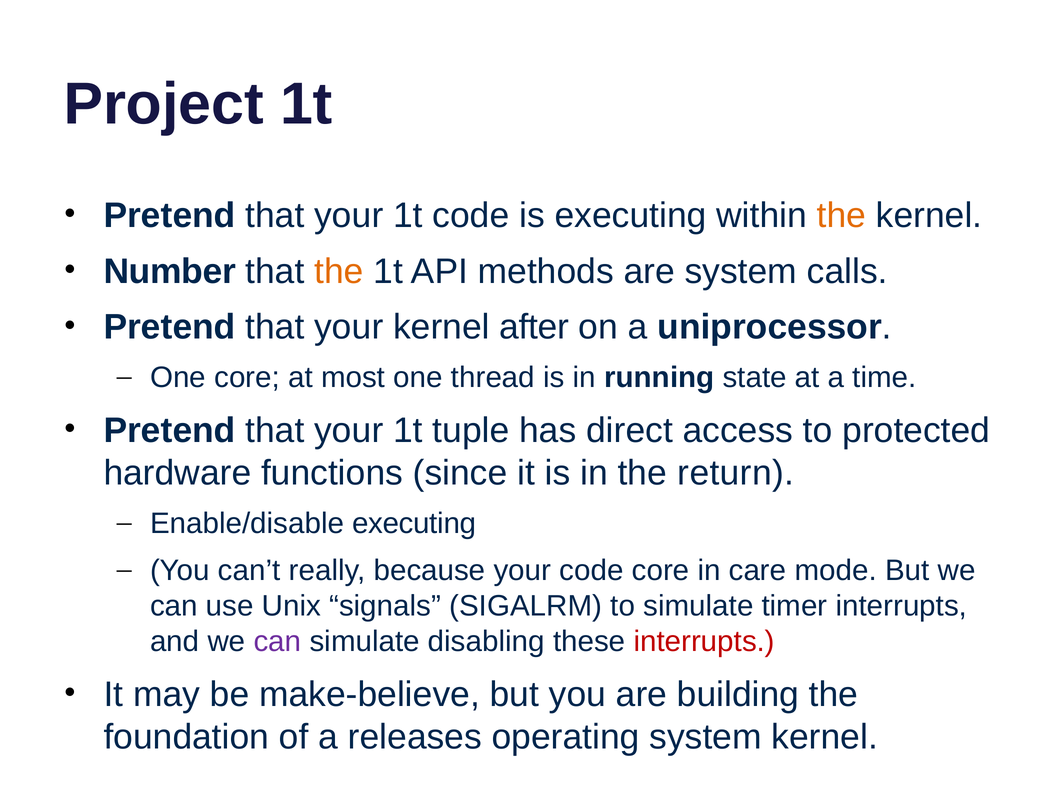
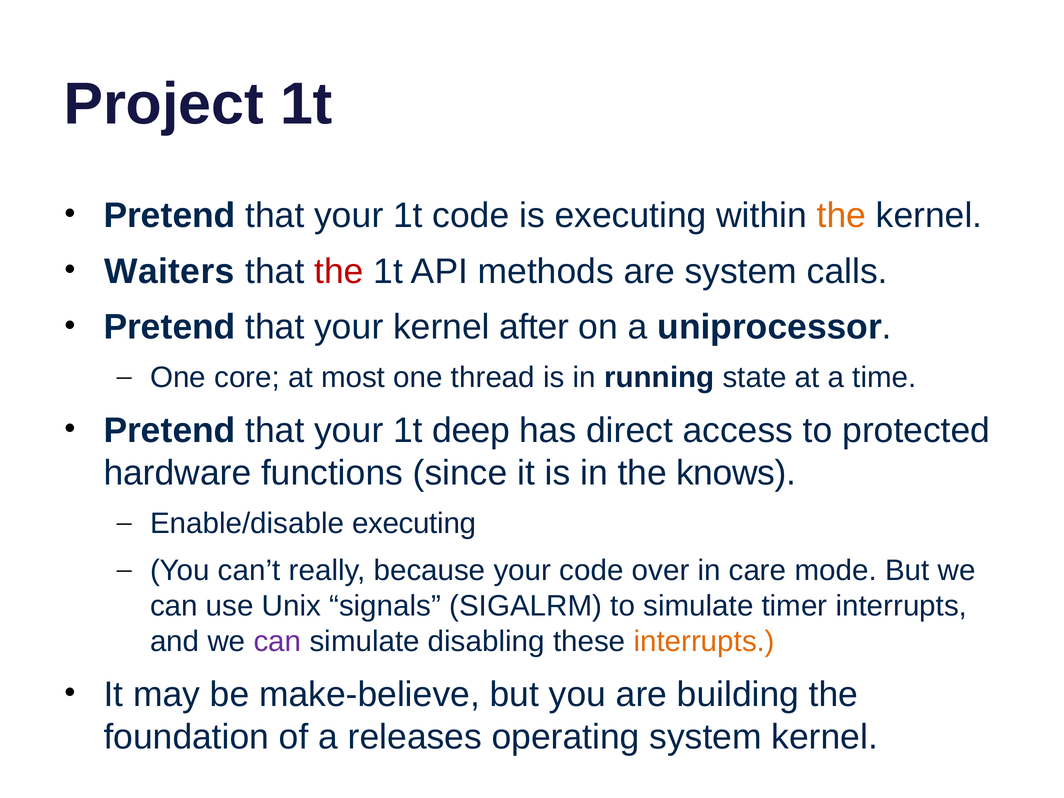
Number: Number -> Waiters (169, 271)
the colour: orange -> red (339, 271)
tuple: tuple -> deep (471, 430)
return: return -> knows (736, 473)
code core: core -> over (661, 571)
interrupts colour: red -> orange (704, 642)
